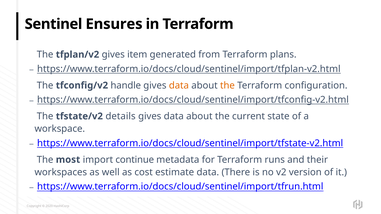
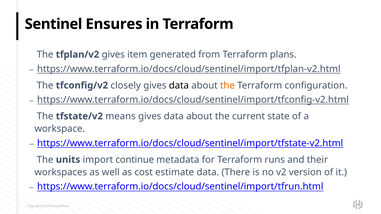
handle: handle -> closely (126, 86)
data colour: orange -> black (179, 86)
details: details -> means (121, 116)
most: most -> units (68, 160)
